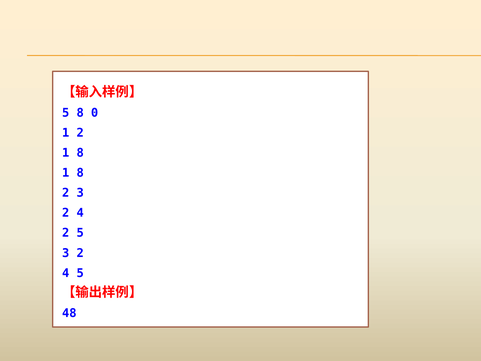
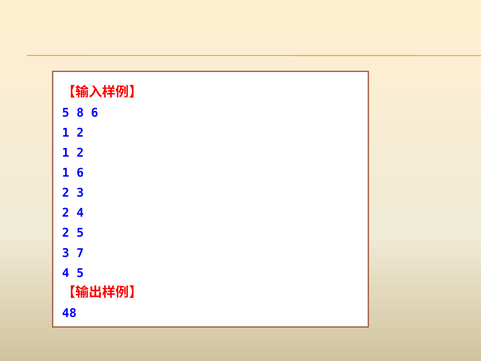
8 0: 0 -> 6 (95, 113)
8: 8 -> 2 (80, 153)
8: 8 -> 6 (80, 173)
2: 2 -> 7 (80, 253)
